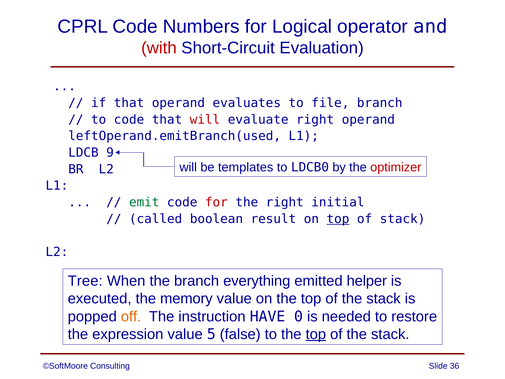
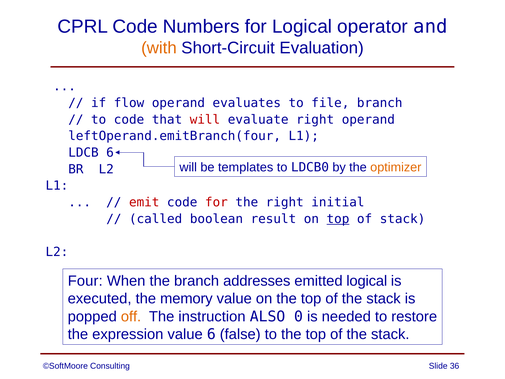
with colour: red -> orange (159, 48)
if that: that -> flow (129, 103)
leftOperand.emitBranch(used: leftOperand.emitBranch(used -> leftOperand.emitBranch(four (175, 136)
LDCB 9: 9 -> 6 (110, 153)
optimizer colour: red -> orange (396, 167)
emit colour: green -> red (144, 202)
Tree: Tree -> Four (85, 281)
everything: everything -> addresses (257, 281)
emitted helper: helper -> logical (367, 281)
HAVE: HAVE -> ALSO (268, 316)
value 5: 5 -> 6 (211, 334)
top underline: present -> none (316, 334)
